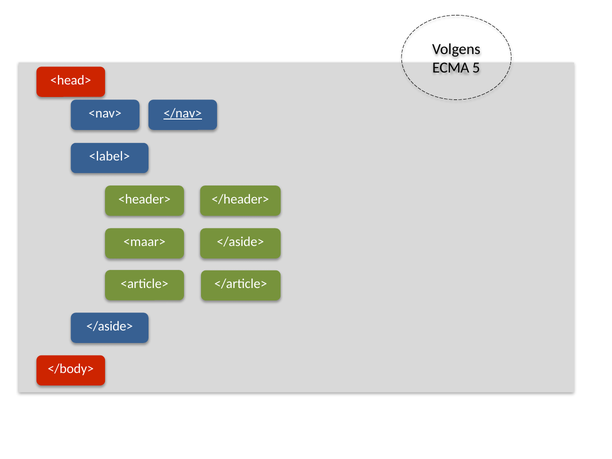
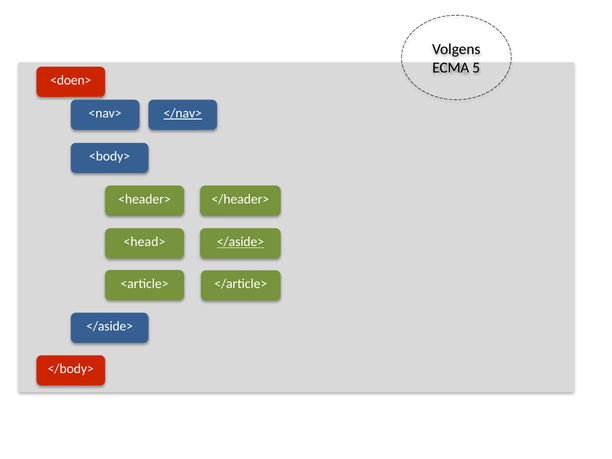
<head>: <head> -> <doen> (71, 80)
<label>: <label> -> <body> (110, 156)
<maar>: <maar> -> <head> (144, 242)
</aside> underline: none -> present (240, 242)
